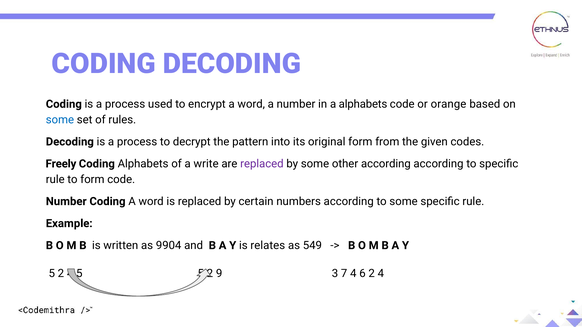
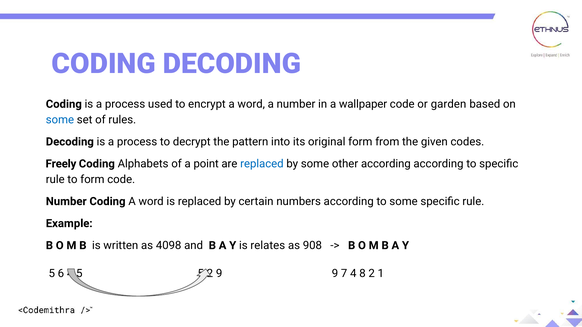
a alphabets: alphabets -> wallpaper (363, 104)
orange: orange -> garden (449, 104)
write: write -> point (206, 164)
replaced colour: purple -> blue (262, 164)
9904: 9904 -> 4098 (169, 246)
549: 549 -> 908 (312, 246)
2: 2 -> 6 (61, 274)
9 3: 3 -> 9 (335, 274)
6: 6 -> 8 (362, 274)
4: 4 -> 1 (381, 274)
